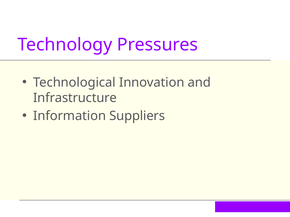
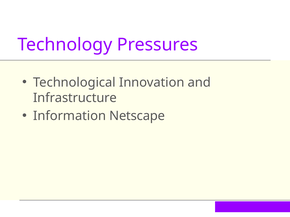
Suppliers: Suppliers -> Netscape (137, 116)
